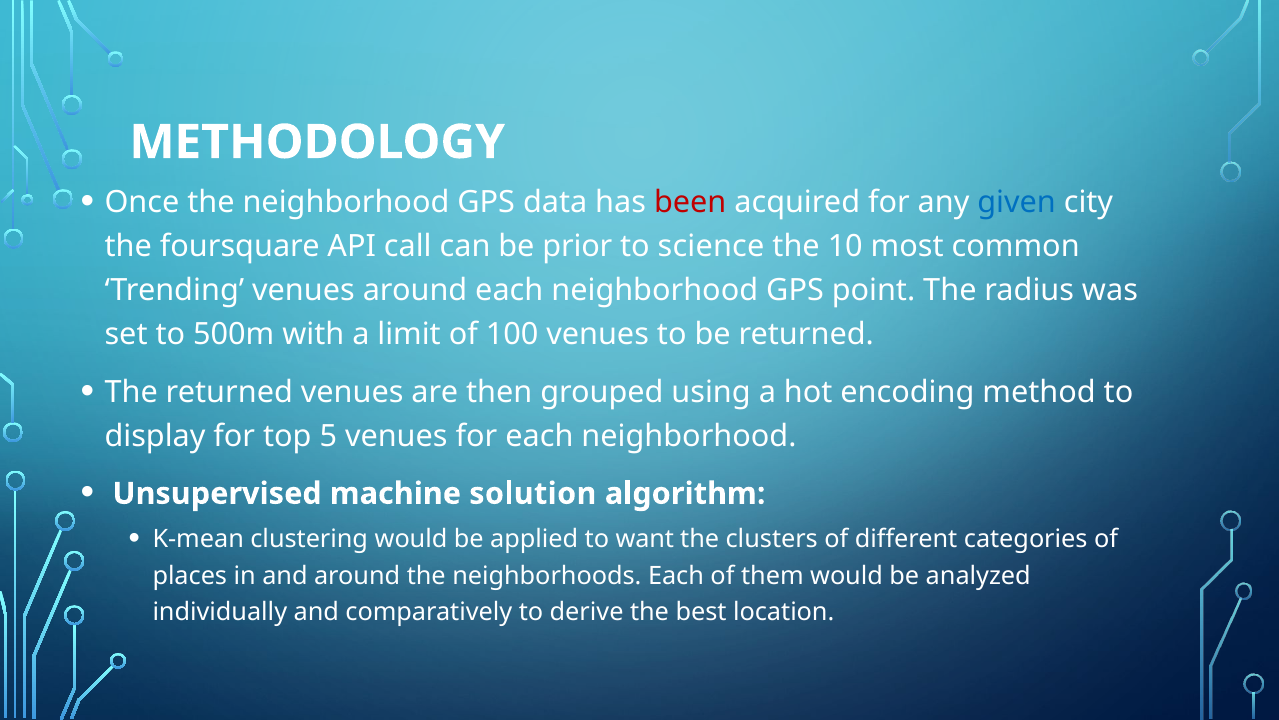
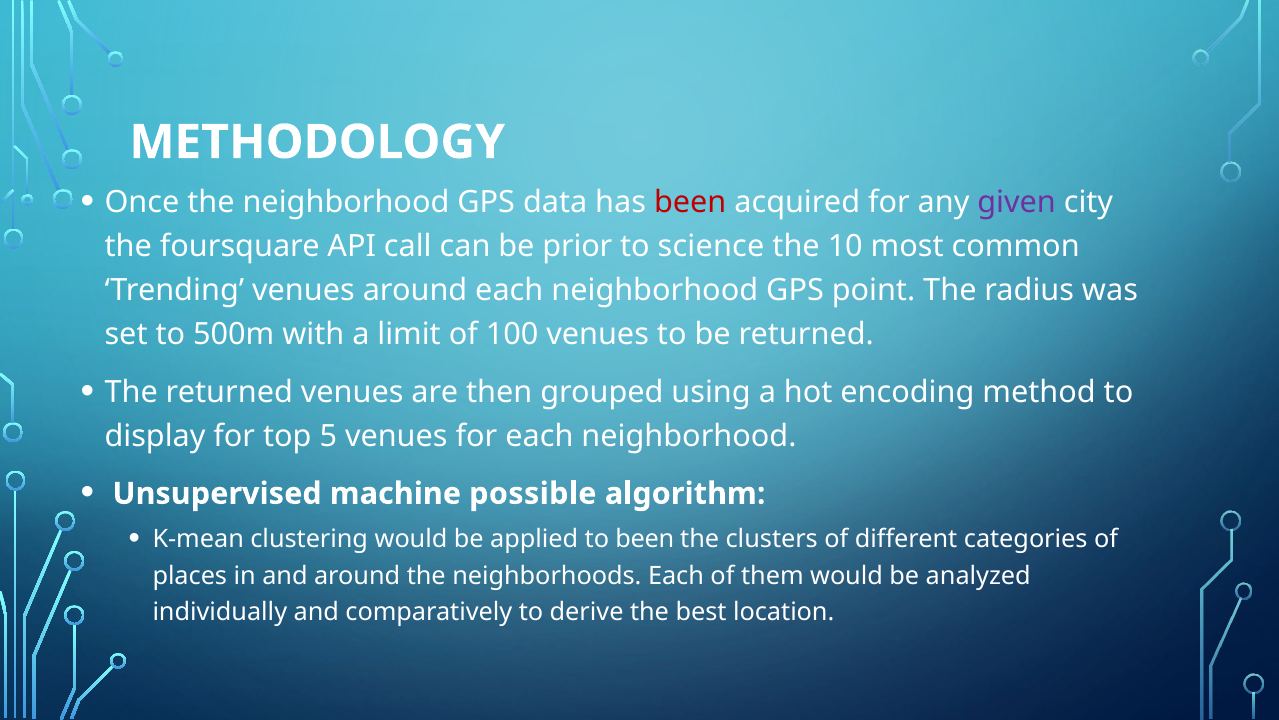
given colour: blue -> purple (1017, 202)
solution: solution -> possible (533, 493)
to want: want -> been (645, 539)
